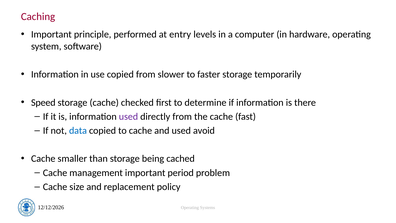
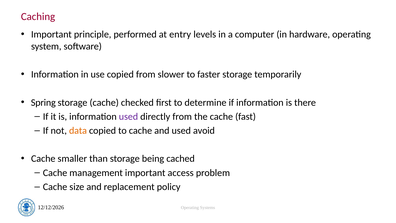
Speed: Speed -> Spring (43, 102)
data colour: blue -> orange (78, 130)
period: period -> access (181, 173)
